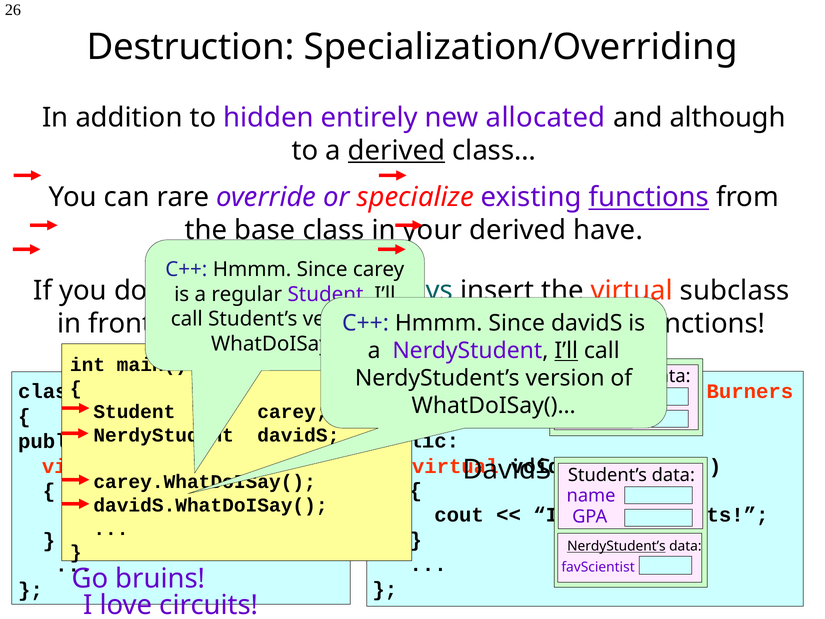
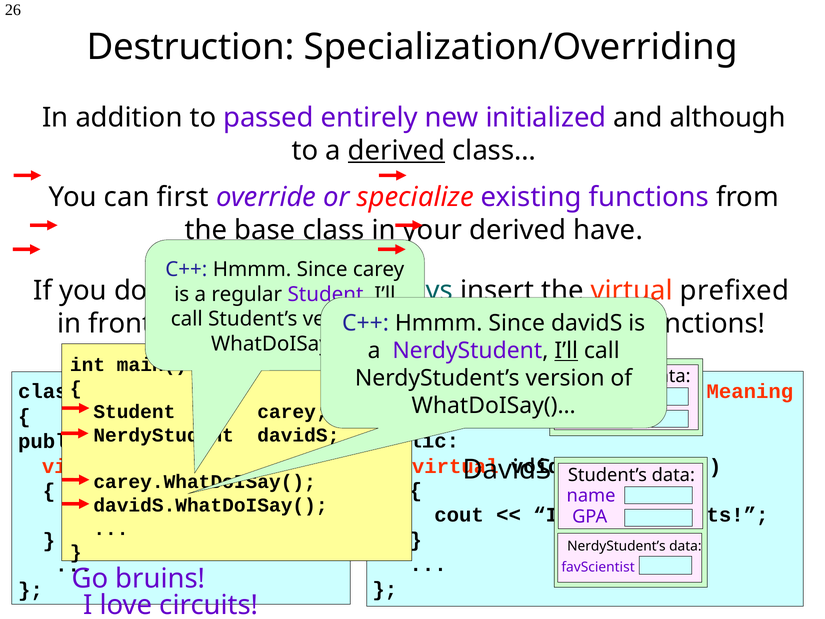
hidden: hidden -> passed (269, 117)
allocated: allocated -> initialized (546, 117)
rare: rare -> first (183, 197)
functions underline: present -> none (649, 197)
subclass: subclass -> prefixed (735, 290)
Burners: Burners -> Meaning (750, 391)
NerdyStudent’s underline: present -> none (616, 546)
